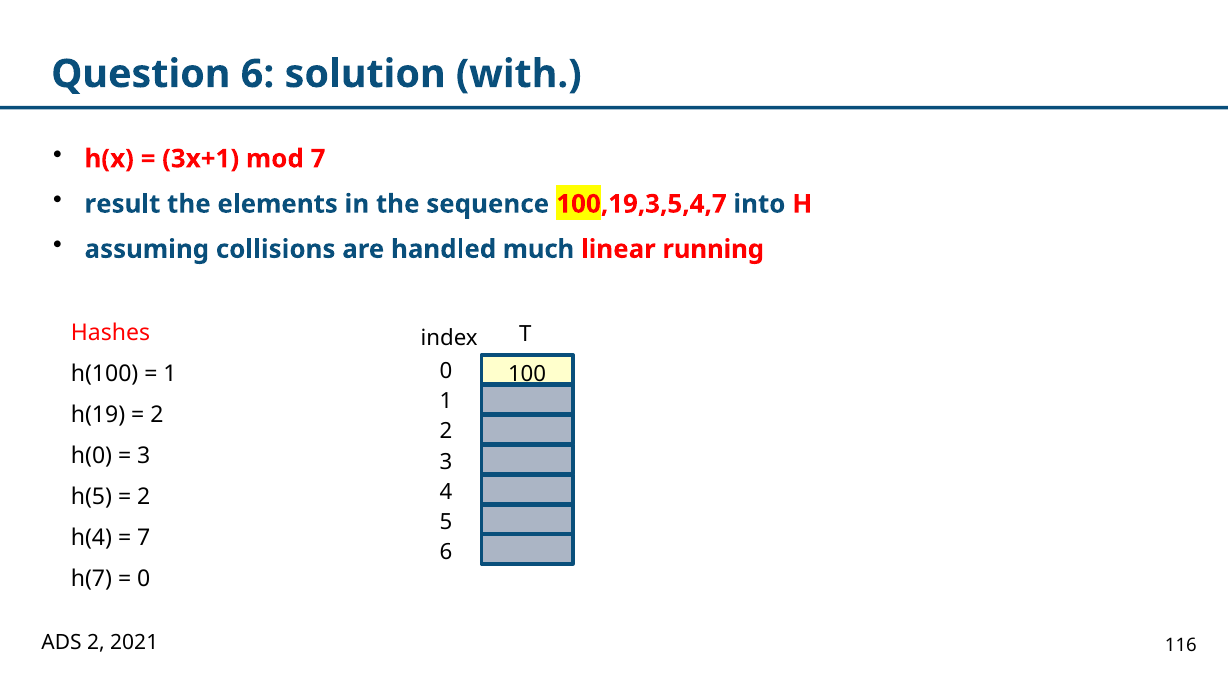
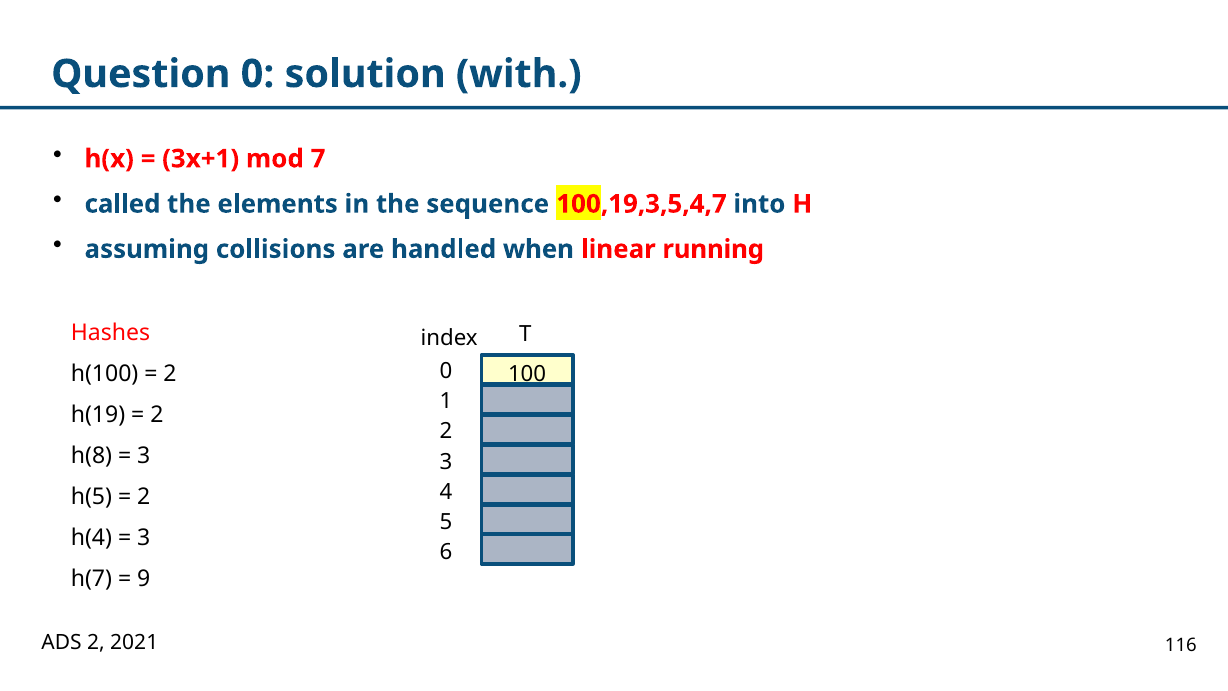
Question 6: 6 -> 0 (258, 74)
result: result -> called (122, 204)
much: much -> when (538, 249)
1: 1 -> 2 (170, 374)
h(0: h(0 -> h(8 (91, 456)
7: 7 -> 3 (144, 538)
0: 0 -> 9 (144, 579)
